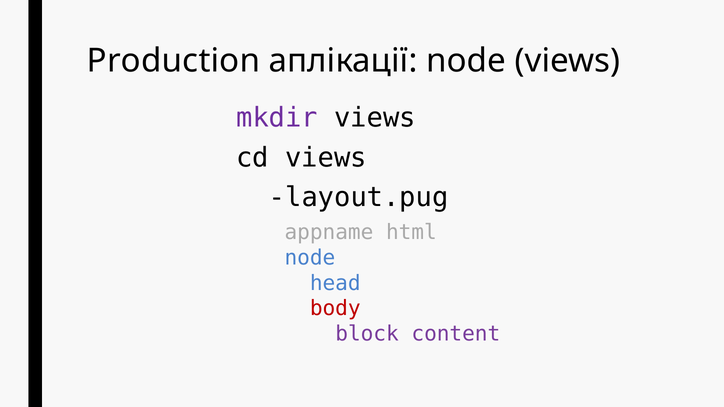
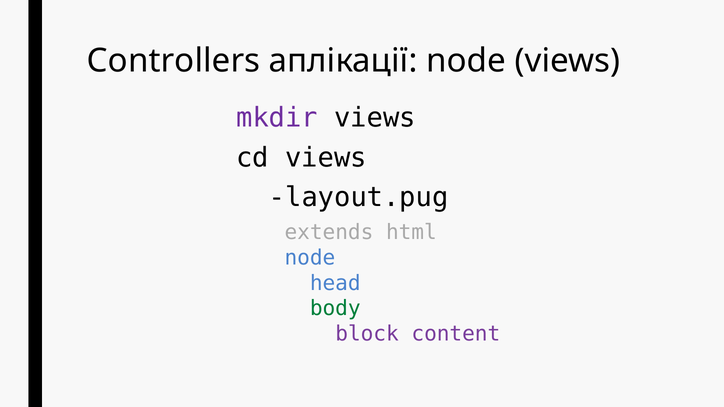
Production: Production -> Controllers (174, 61)
appname: appname -> extends (329, 233)
body colour: red -> green (335, 309)
